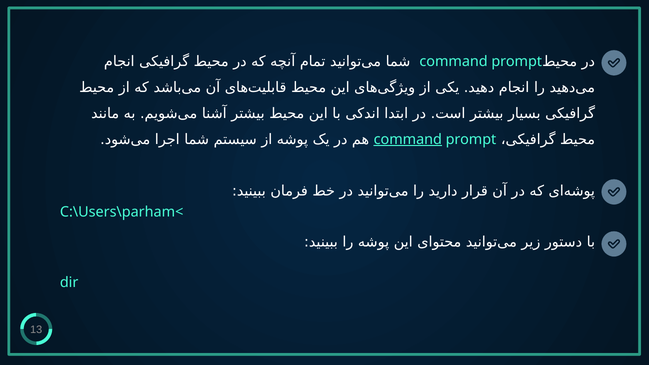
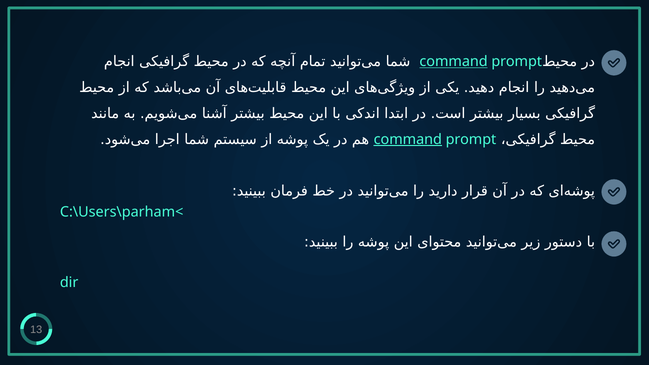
command underline: none -> present (454, 62)
